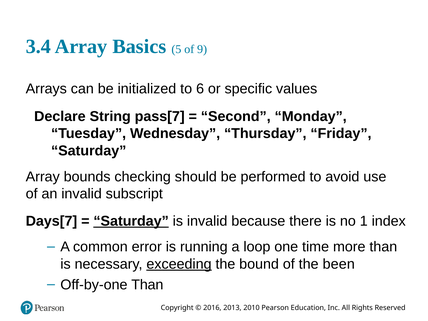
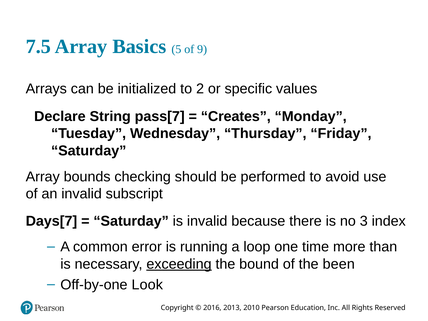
3.4: 3.4 -> 7.5 (38, 46)
6: 6 -> 2 (200, 89)
Second: Second -> Creates (236, 116)
Saturday underline: present -> none (131, 221)
1: 1 -> 3 (364, 221)
Off-by-one Than: Than -> Look (147, 285)
